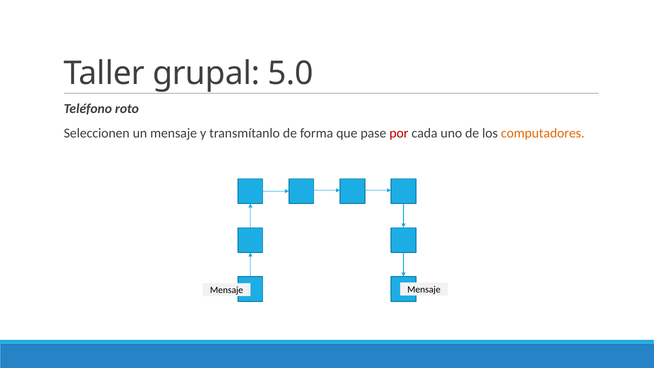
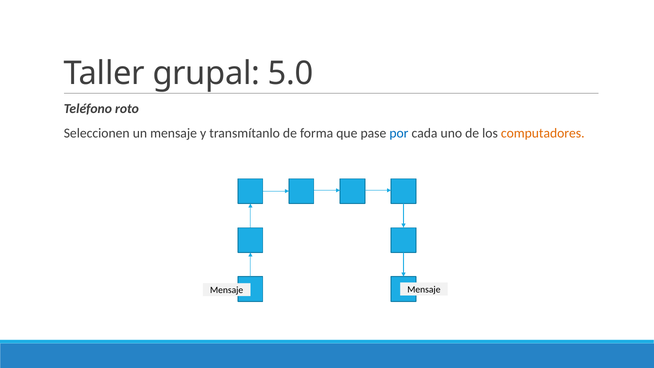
por colour: red -> blue (399, 133)
